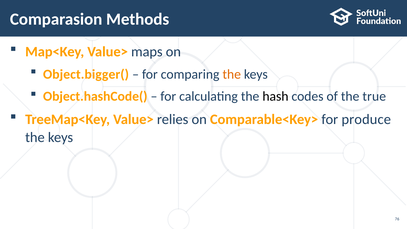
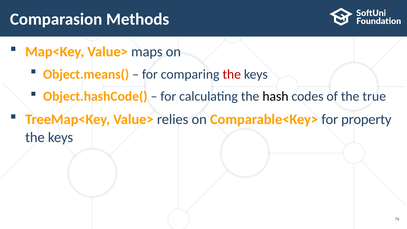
Object.bigger(: Object.bigger( -> Object.means( (86, 74)
the colour: orange -> red (232, 74)
produce: produce -> property (366, 119)
